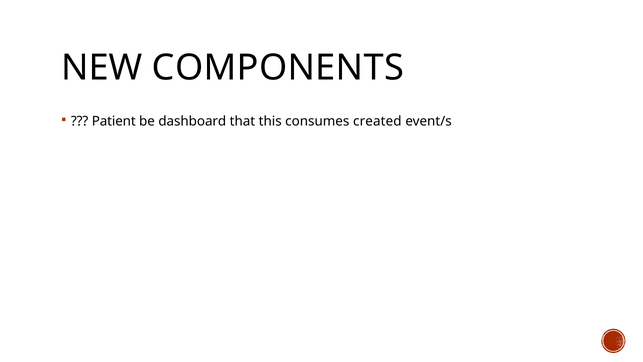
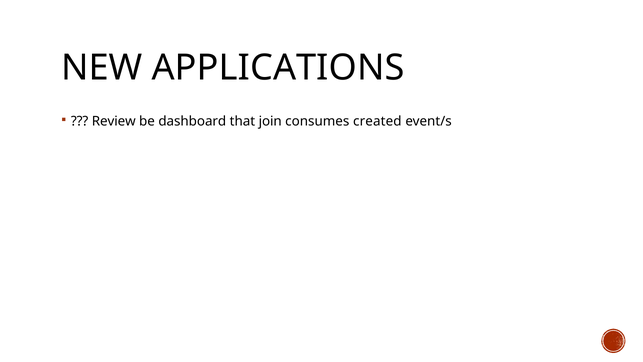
COMPONENTS: COMPONENTS -> APPLICATIONS (278, 68)
Patient: Patient -> Review (114, 121)
this: this -> join (270, 121)
